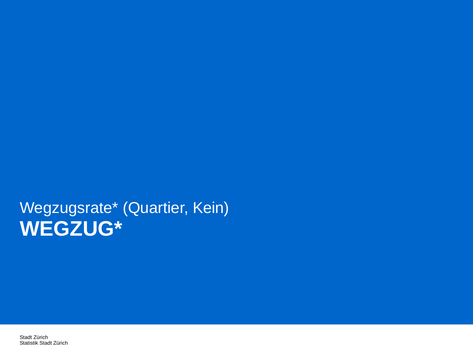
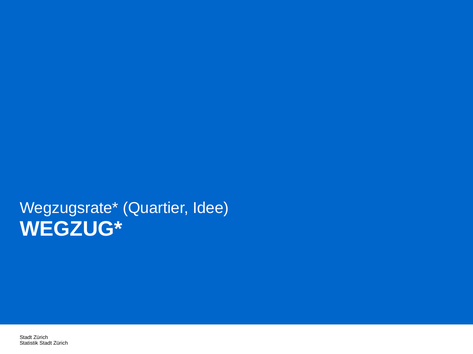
Kein: Kein -> Idee (211, 208)
